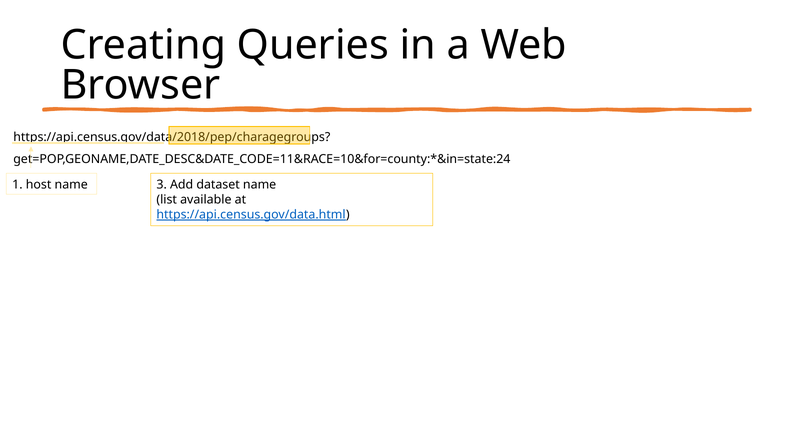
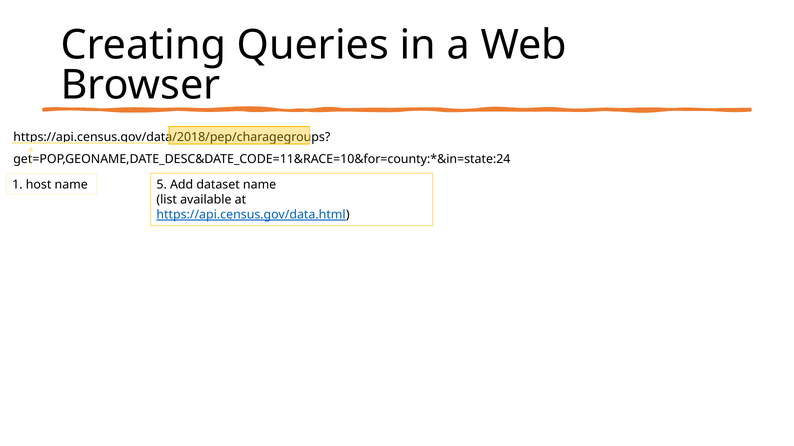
3: 3 -> 5 (162, 185)
